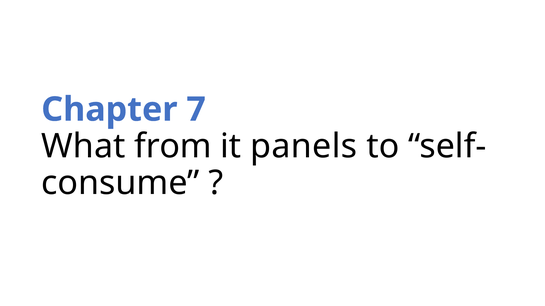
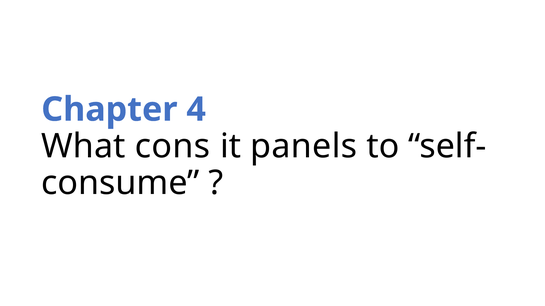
7: 7 -> 4 (196, 110)
from: from -> cons (173, 146)
